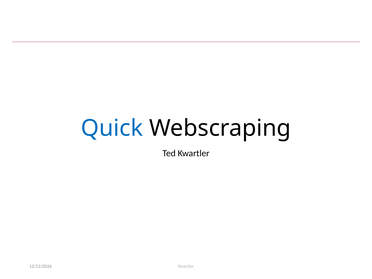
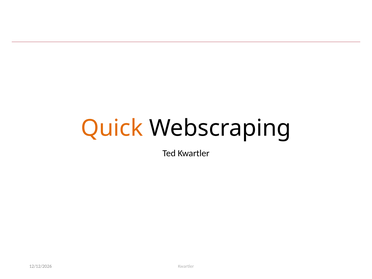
Quick colour: blue -> orange (112, 128)
